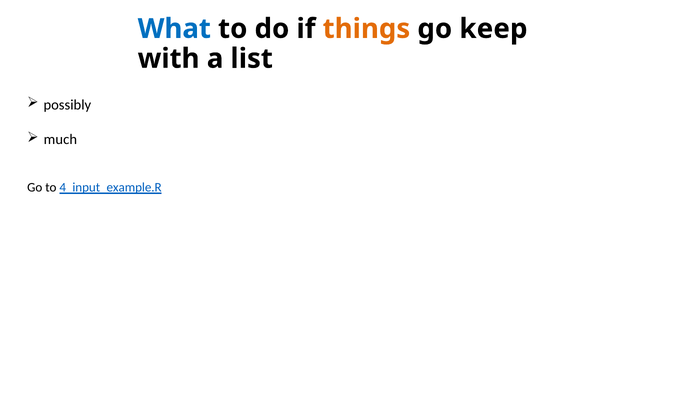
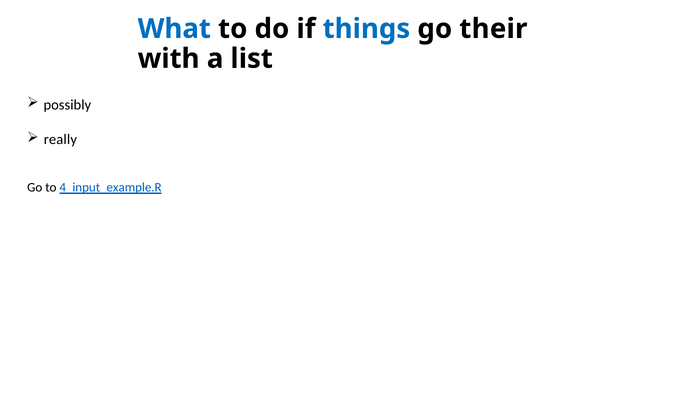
things colour: orange -> blue (366, 29)
keep: keep -> their (493, 29)
much: much -> really (60, 140)
